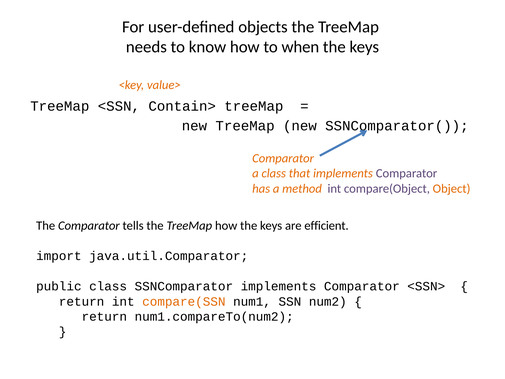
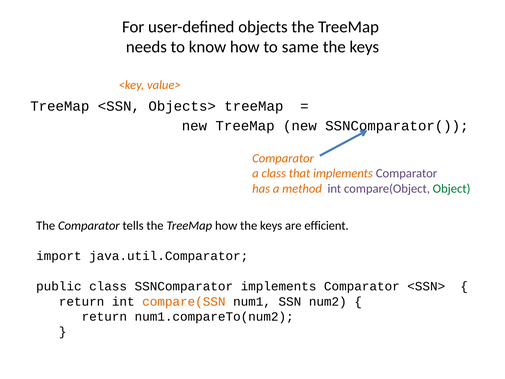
when: when -> same (300, 47)
Contain>: Contain> -> Objects> (182, 106)
Object colour: orange -> green (452, 189)
